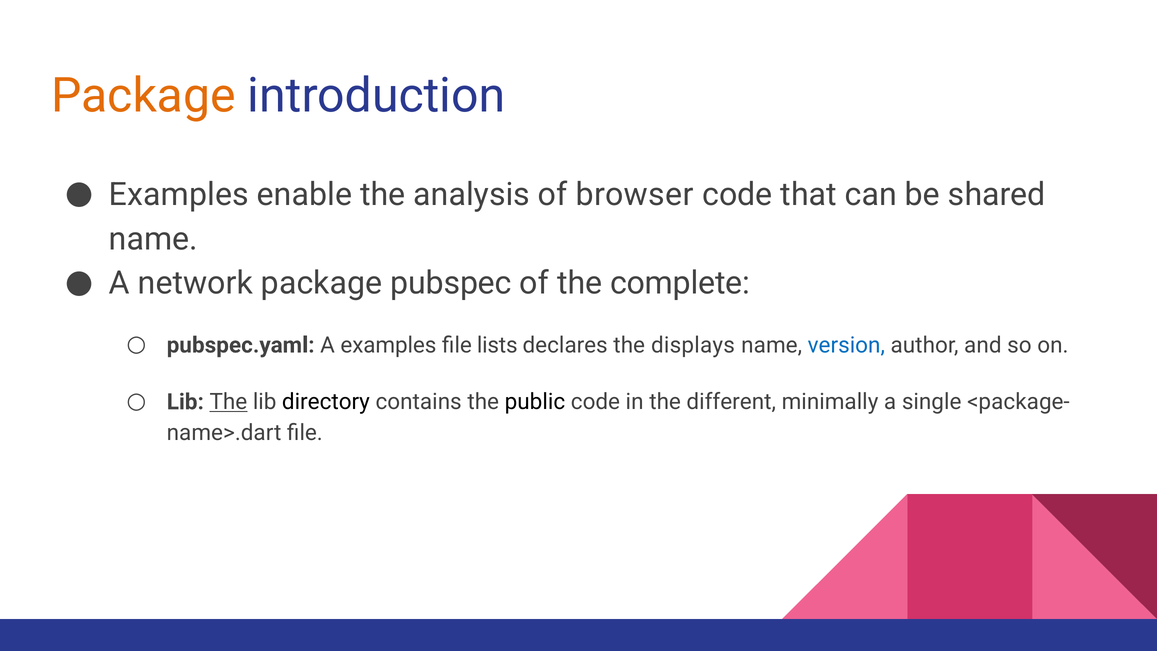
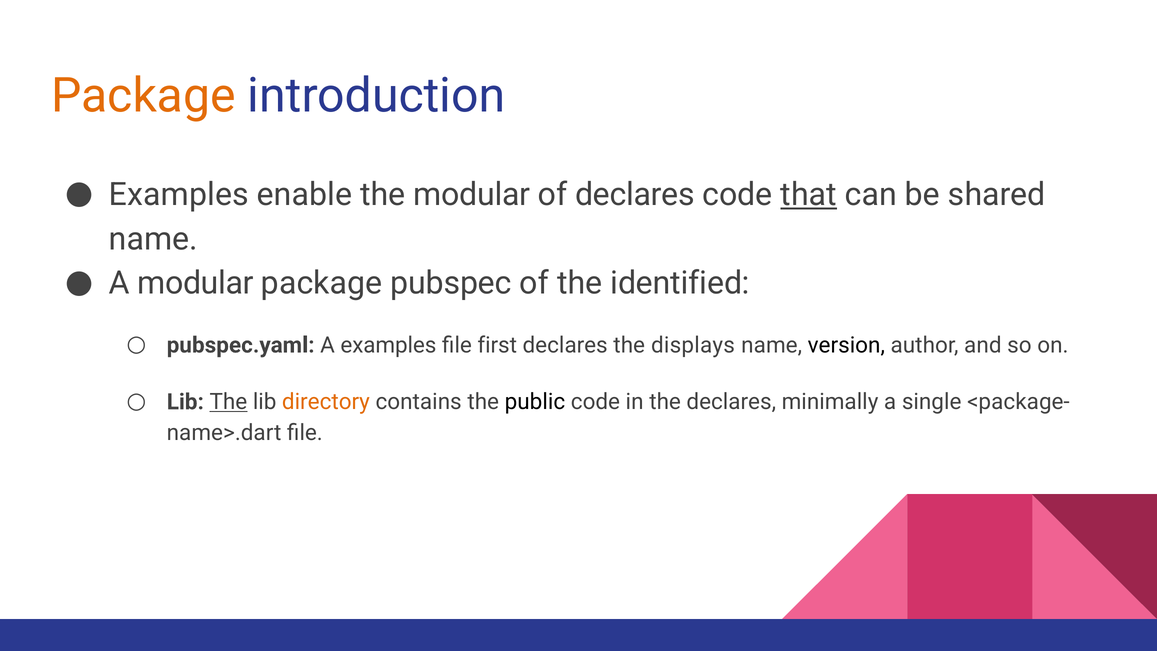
the analysis: analysis -> modular (472, 195)
of browser: browser -> declares (635, 195)
that underline: none -> present (809, 195)
A network: network -> modular (196, 283)
complete: complete -> identified (680, 283)
lists: lists -> first (497, 345)
version colour: blue -> black (846, 345)
directory colour: black -> orange (326, 402)
the different: different -> declares (731, 402)
